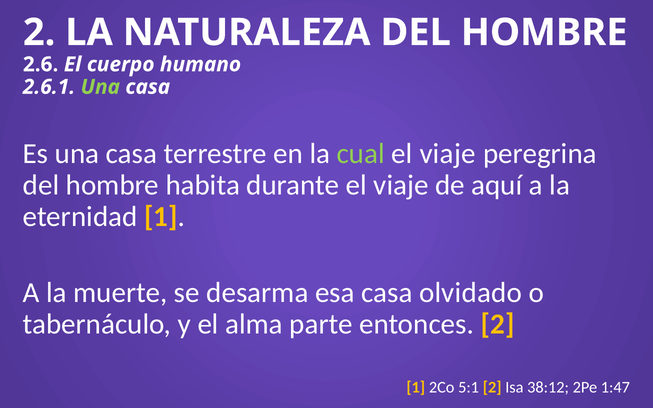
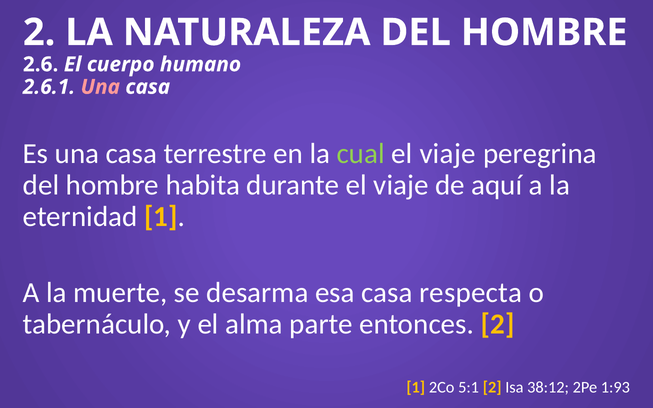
Una colour: light green -> pink (100, 87)
olvidado: olvidado -> respecta (471, 293)
1:47: 1:47 -> 1:93 (615, 387)
